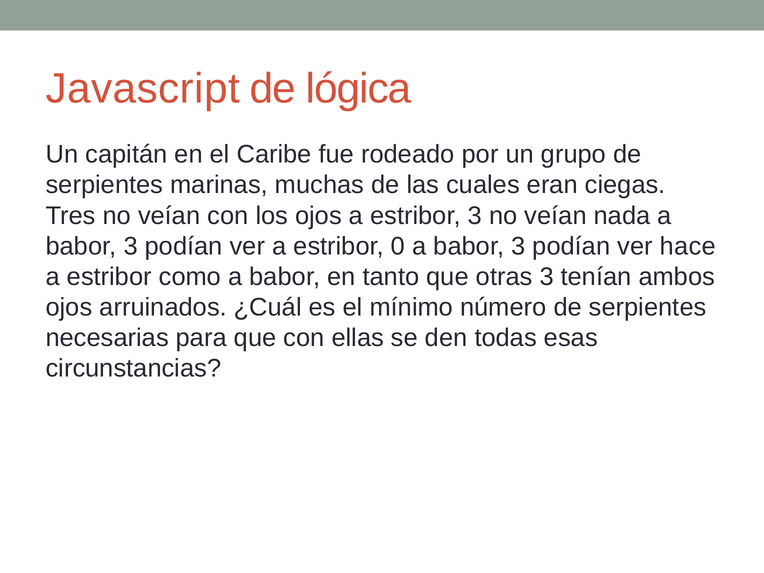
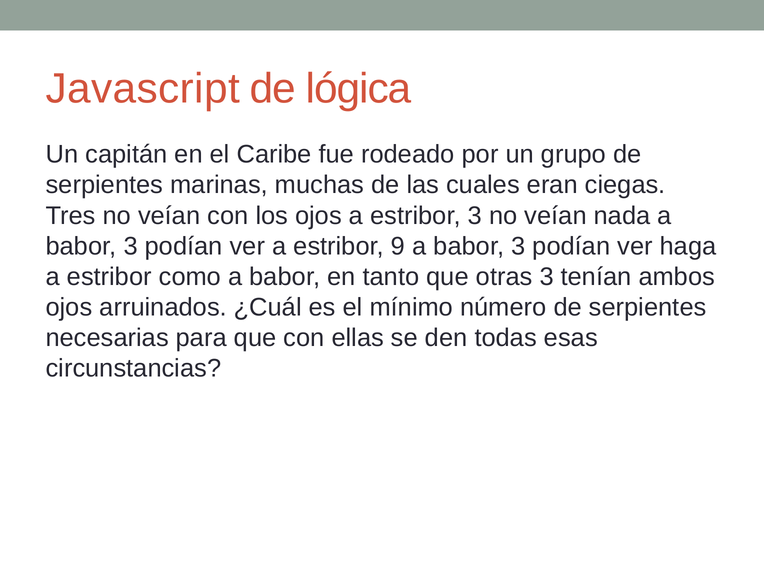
0: 0 -> 9 (398, 246)
hace: hace -> haga (688, 246)
